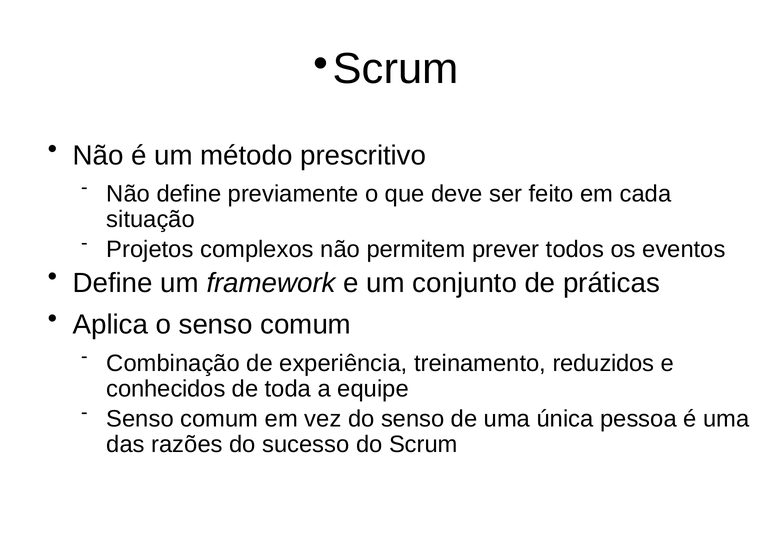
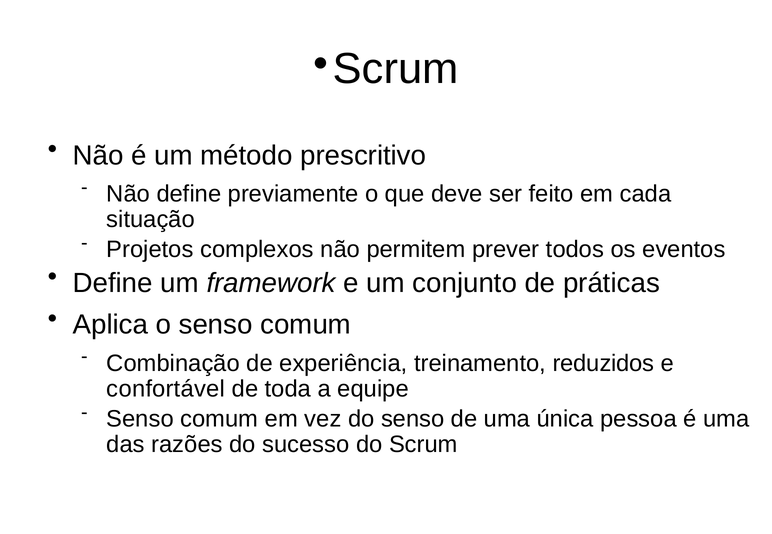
conhecidos: conhecidos -> confortável (166, 389)
